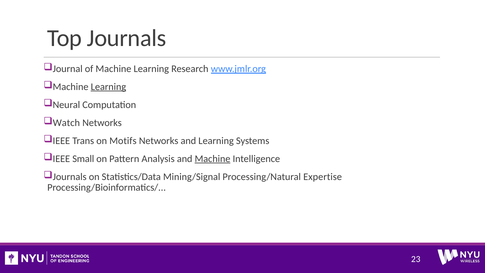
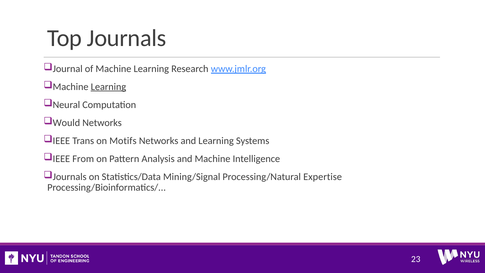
Watch: Watch -> Would (66, 123)
Small: Small -> From (83, 159)
Machine underline: present -> none (213, 159)
